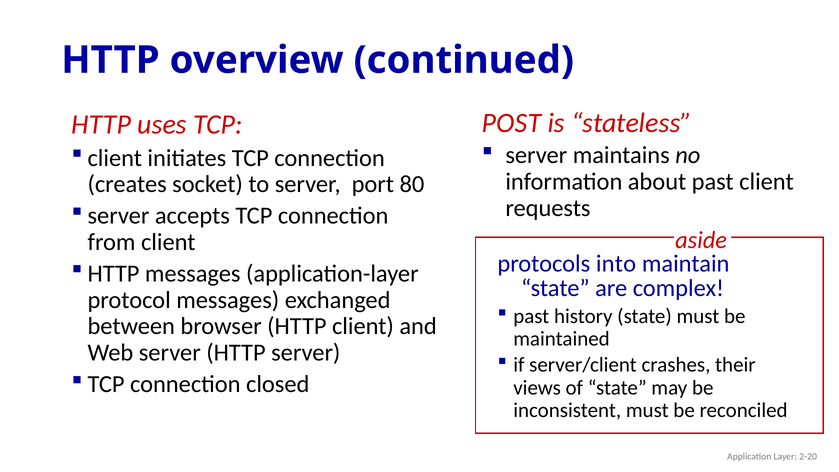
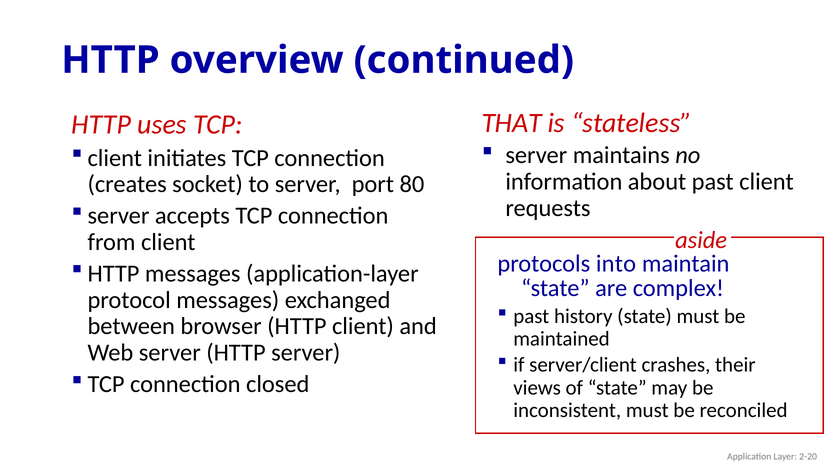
POST: POST -> THAT (512, 123)
